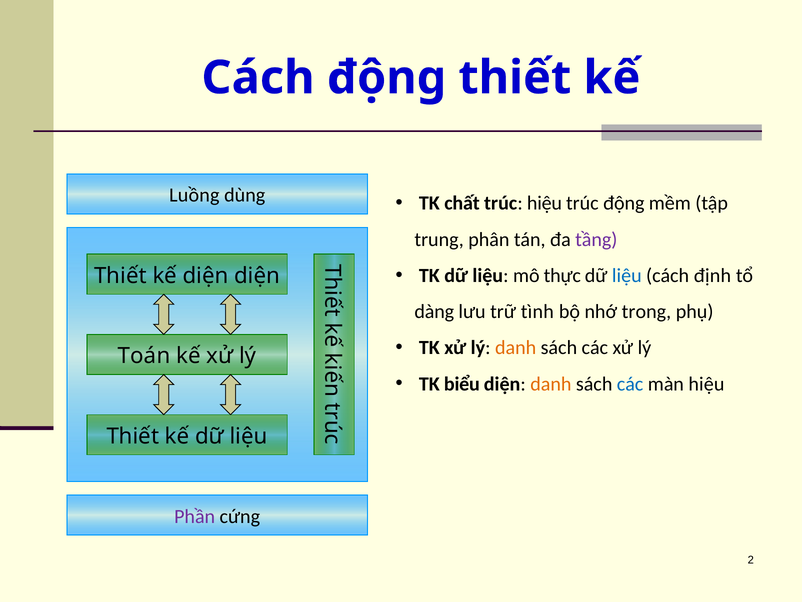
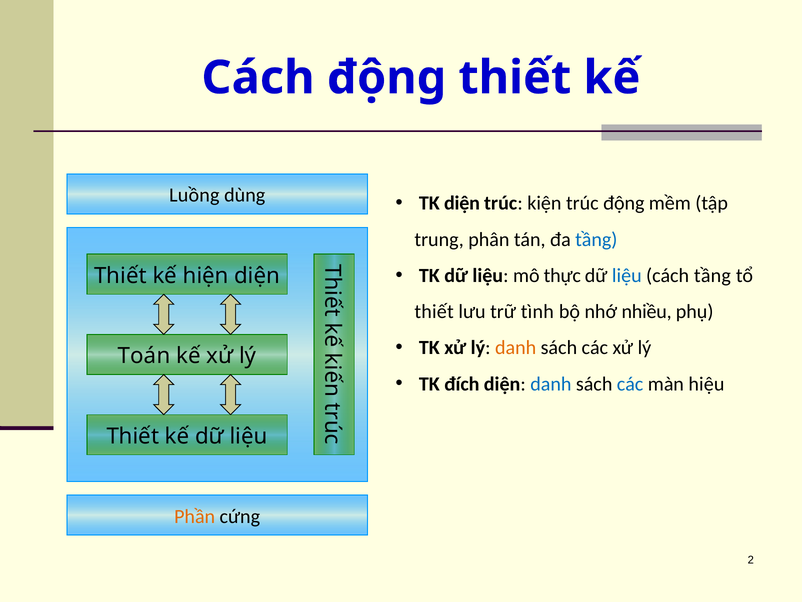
TK chất: chất -> diện (462, 203)
trúc hiệu: hiệu -> kiện (544, 203)
tầng colour: purple -> blue (596, 239)
cách định: định -> tầng (712, 275)
kế diện: diện -> hiện (206, 276)
dàng: dàng -> thiết (434, 311)
trong: trong -> nhiều (647, 311)
biểu: biểu -> đích (462, 384)
danh colour: orange -> blue (551, 384)
Phần colour: purple -> orange (195, 516)
